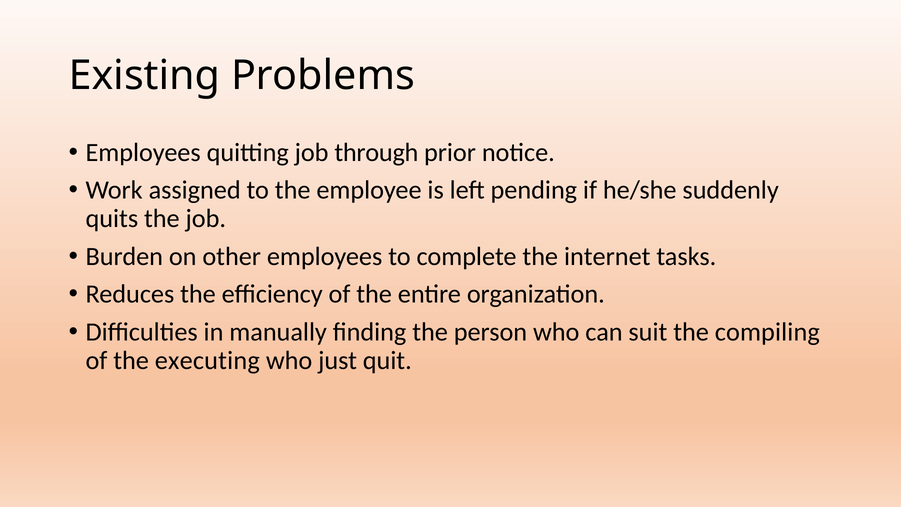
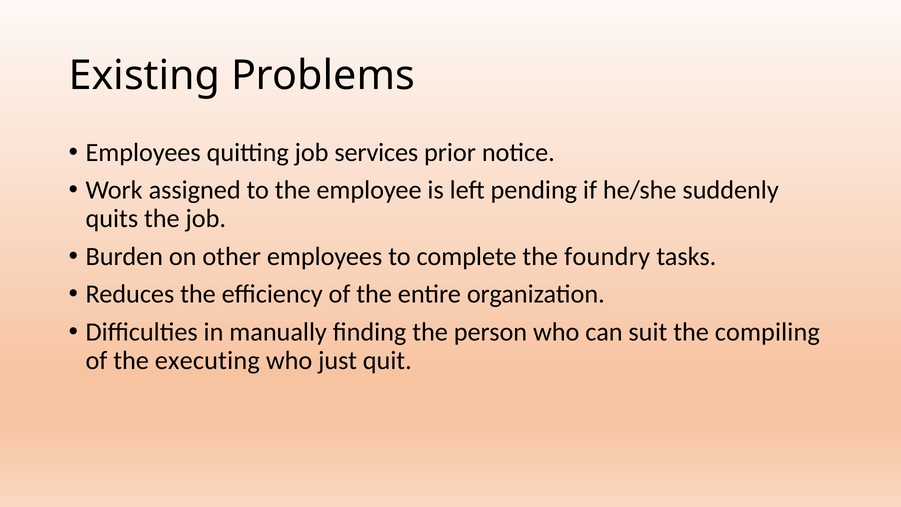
through: through -> services (376, 152)
internet: internet -> foundry (607, 256)
